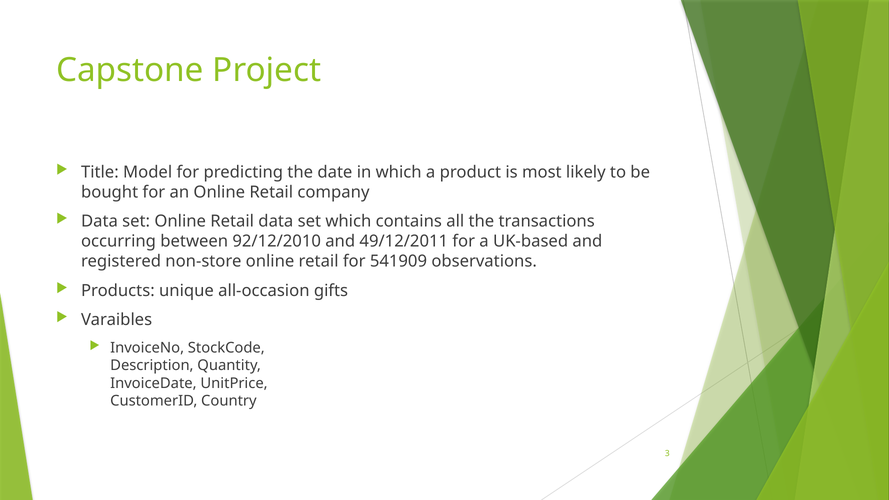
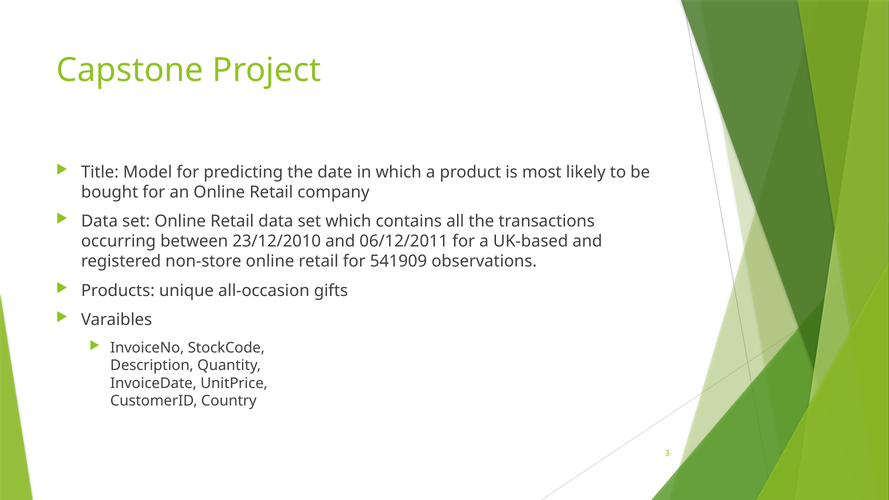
92/12/2010: 92/12/2010 -> 23/12/2010 (277, 241)
49/12/2011: 49/12/2011 -> 06/12/2011 (404, 241)
